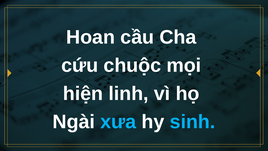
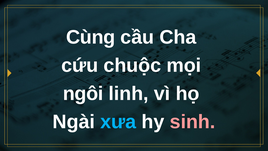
Hoan: Hoan -> Cùng (91, 37)
hiện: hiện -> ngôi (83, 93)
sinh colour: light blue -> pink (193, 122)
